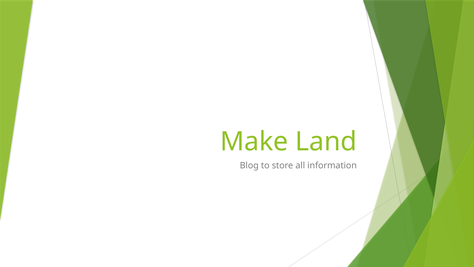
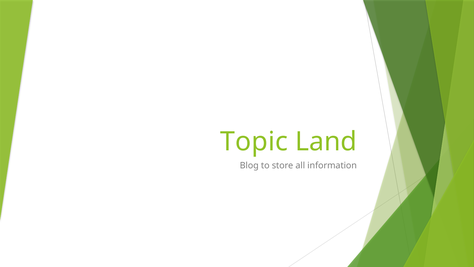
Make: Make -> Topic (254, 142)
